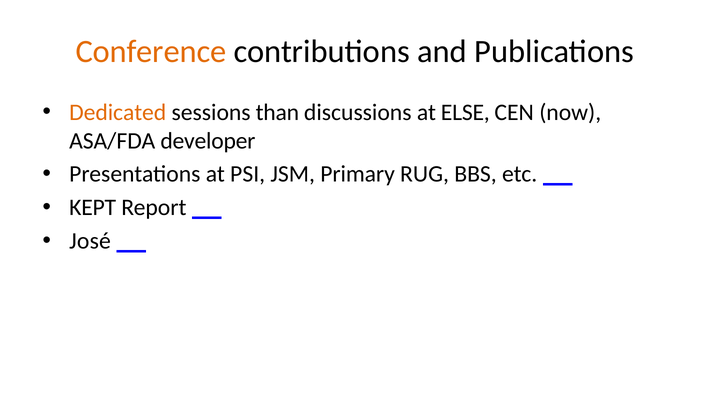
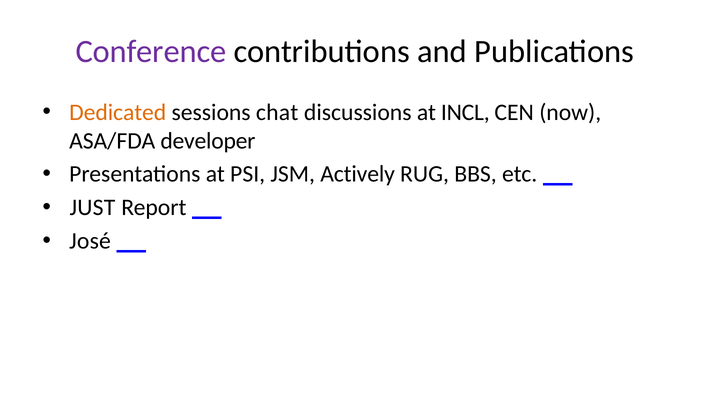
Conference colour: orange -> purple (151, 52)
than: than -> chat (277, 113)
ELSE: ELSE -> INCL (465, 113)
Primary: Primary -> Actively (358, 174)
KEPT: KEPT -> JUST (92, 208)
